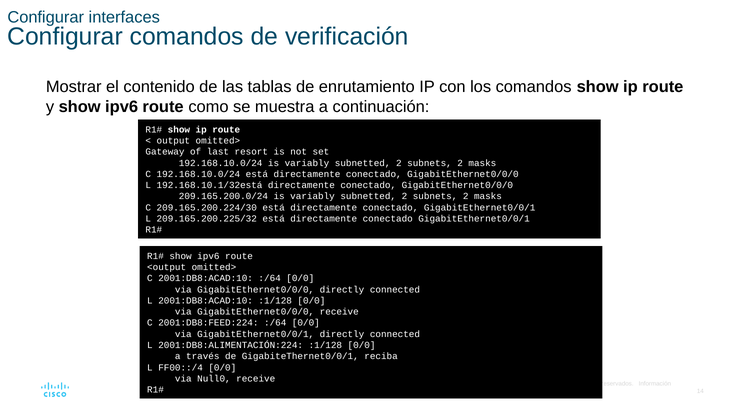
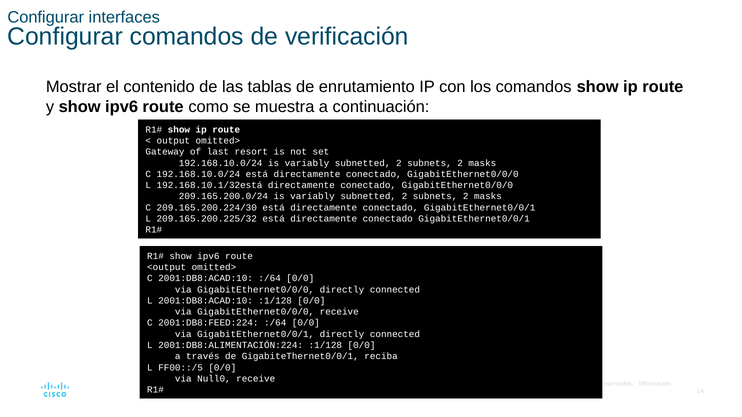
FF00::/4: FF00::/4 -> FF00::/5 (181, 368)
